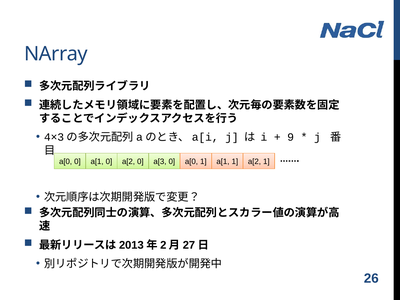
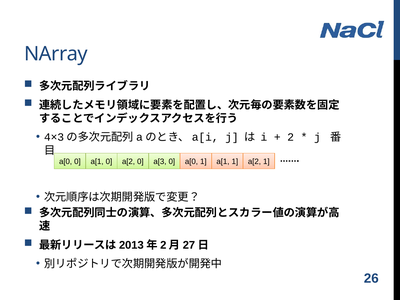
9: 9 -> 2 (291, 137)
